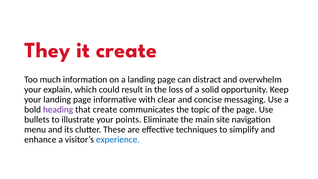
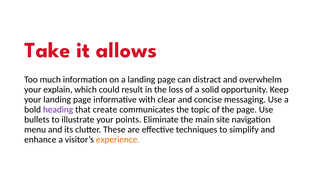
They: They -> Take (47, 50)
it create: create -> allows (126, 50)
experience colour: blue -> orange (118, 140)
